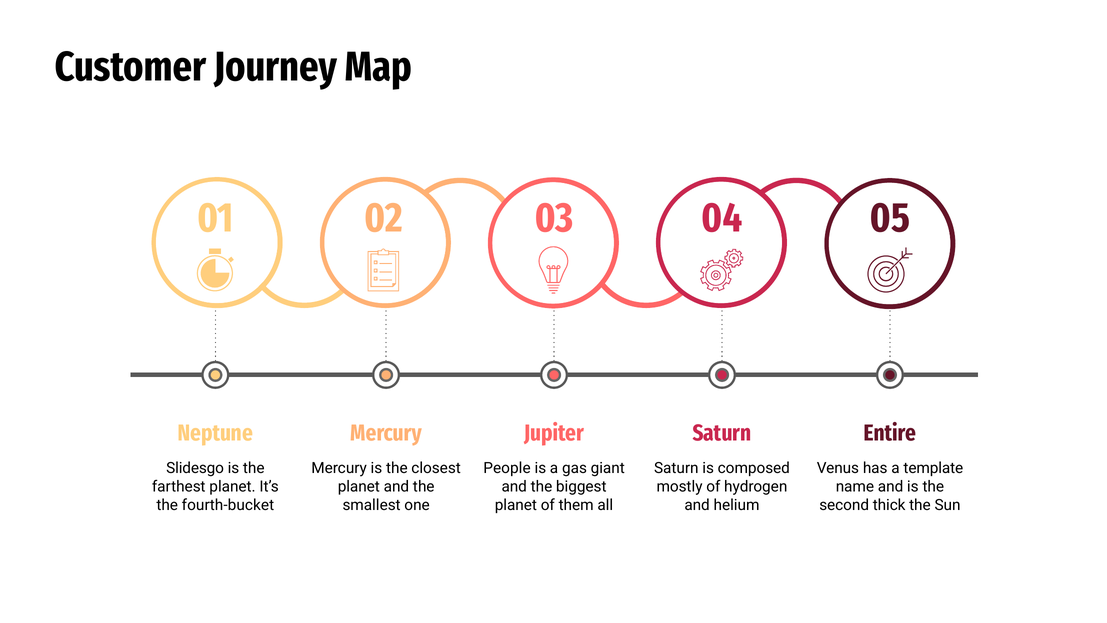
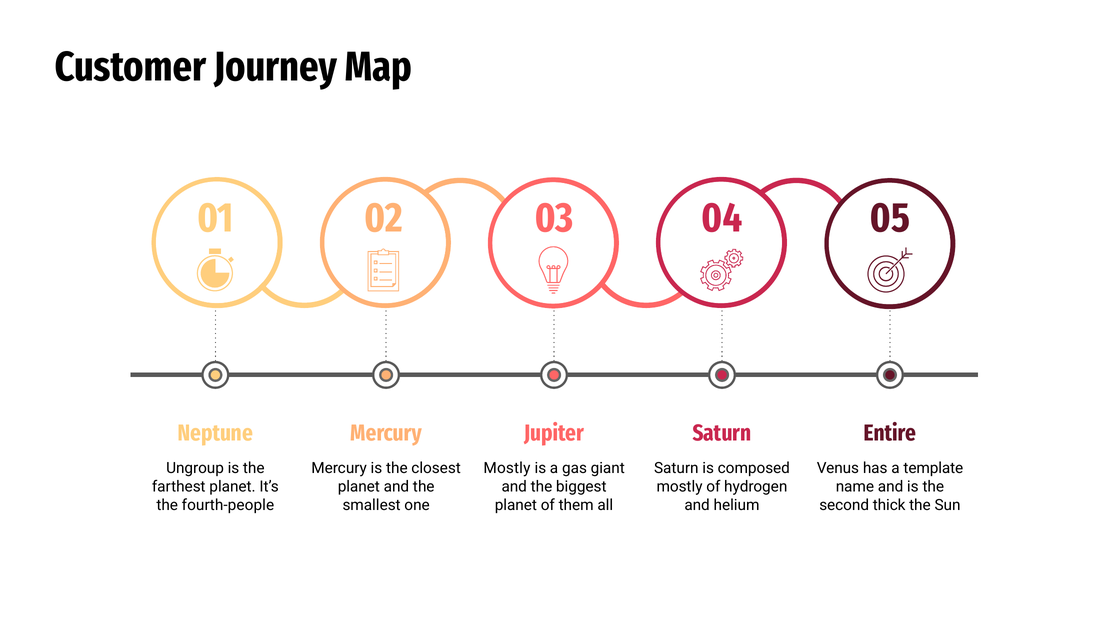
Slidesgo: Slidesgo -> Ungroup (195, 468)
People: People -> Mostly (507, 468)
fourth-bucket: fourth-bucket -> fourth-people (228, 505)
